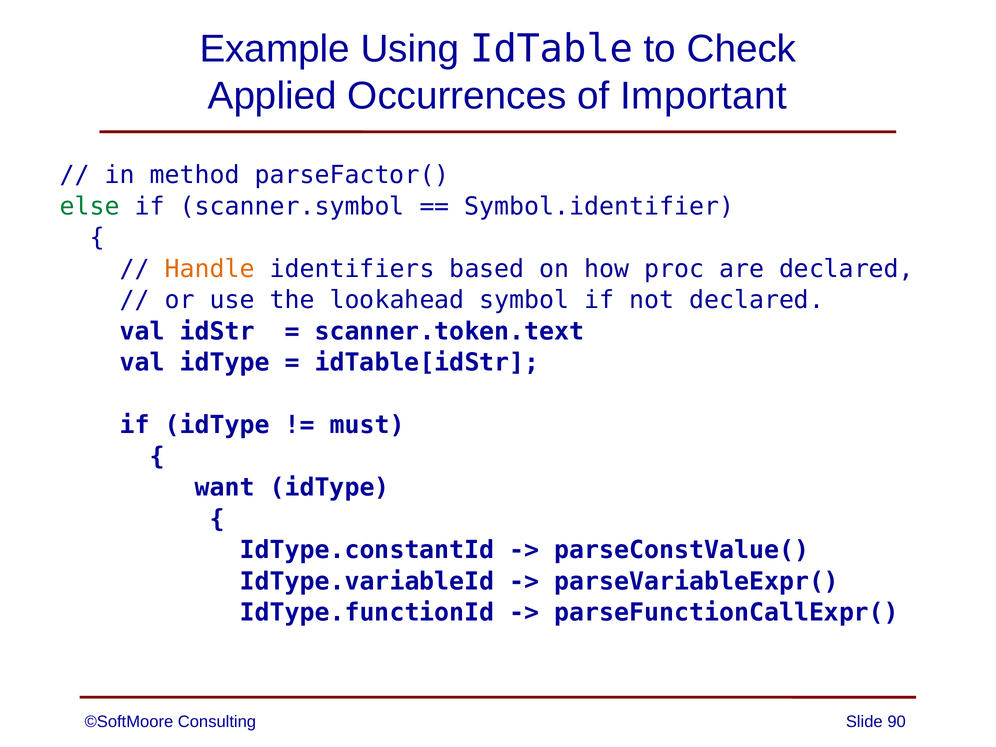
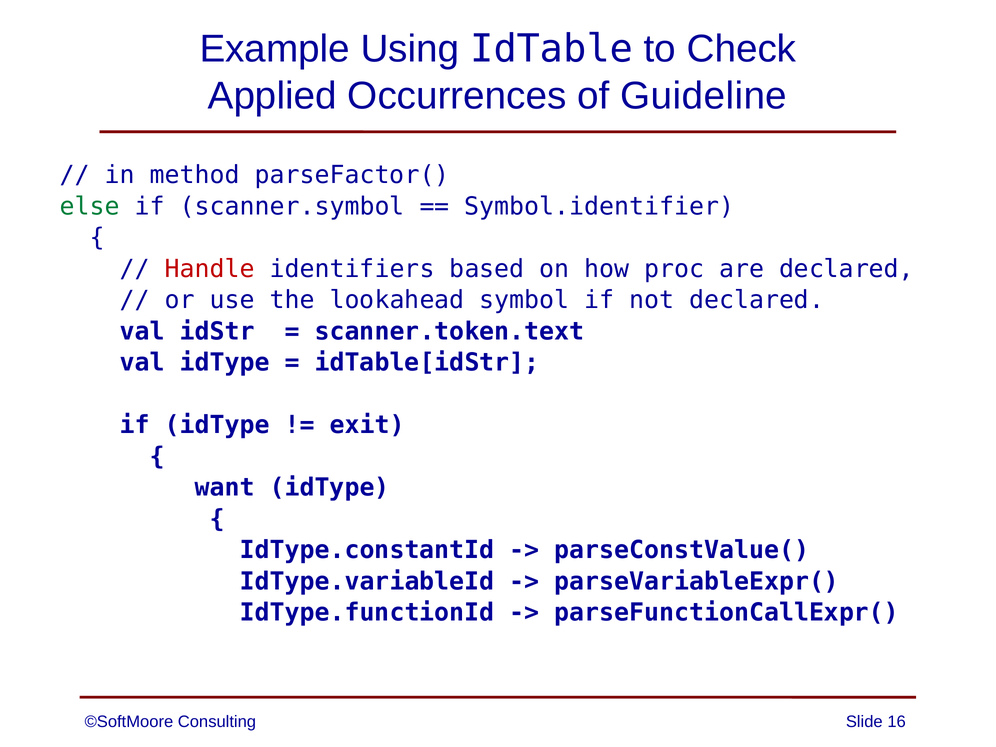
Important: Important -> Guideline (704, 96)
Handle colour: orange -> red (210, 269)
must: must -> exit (367, 425)
90: 90 -> 16 (897, 722)
